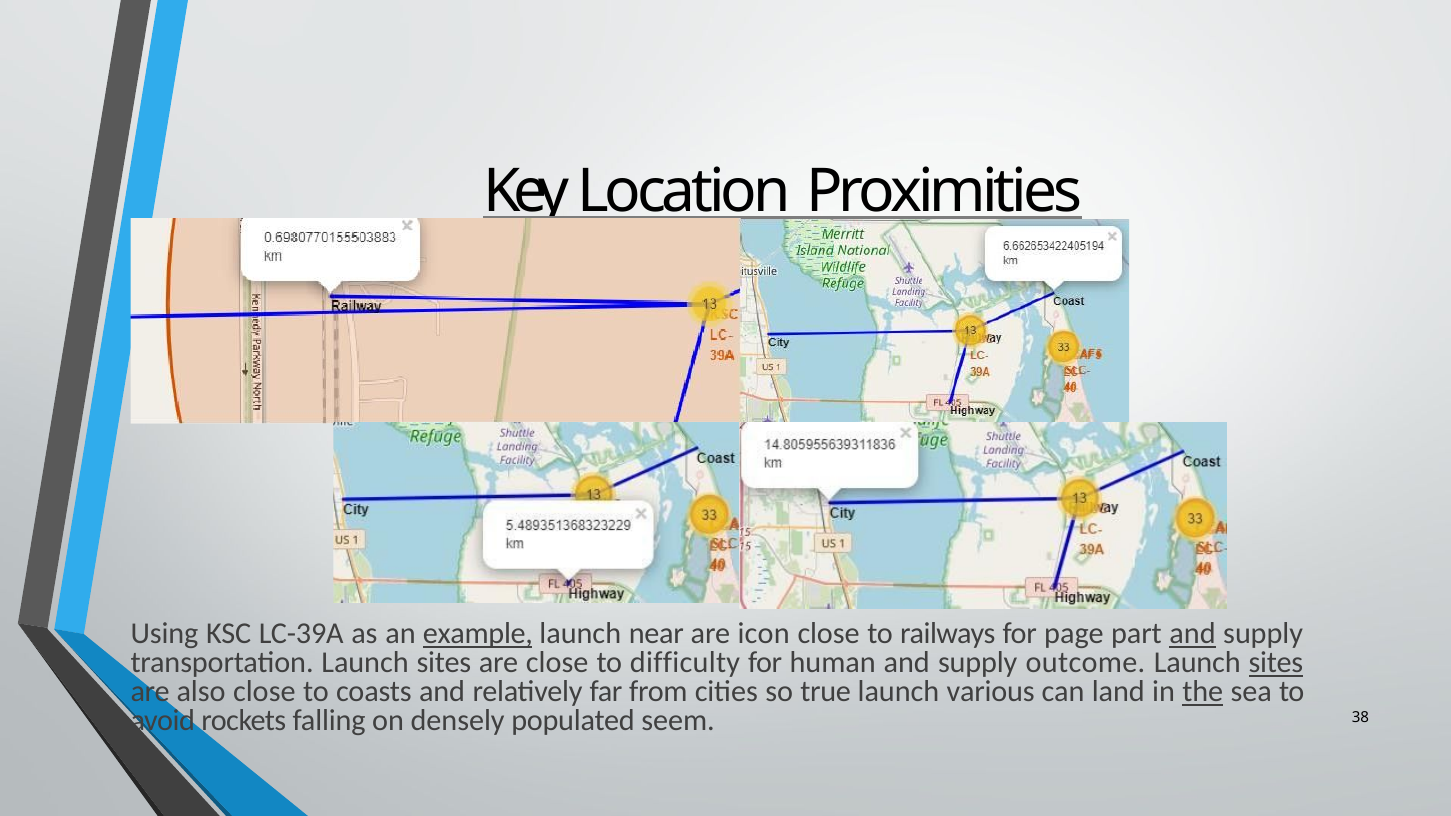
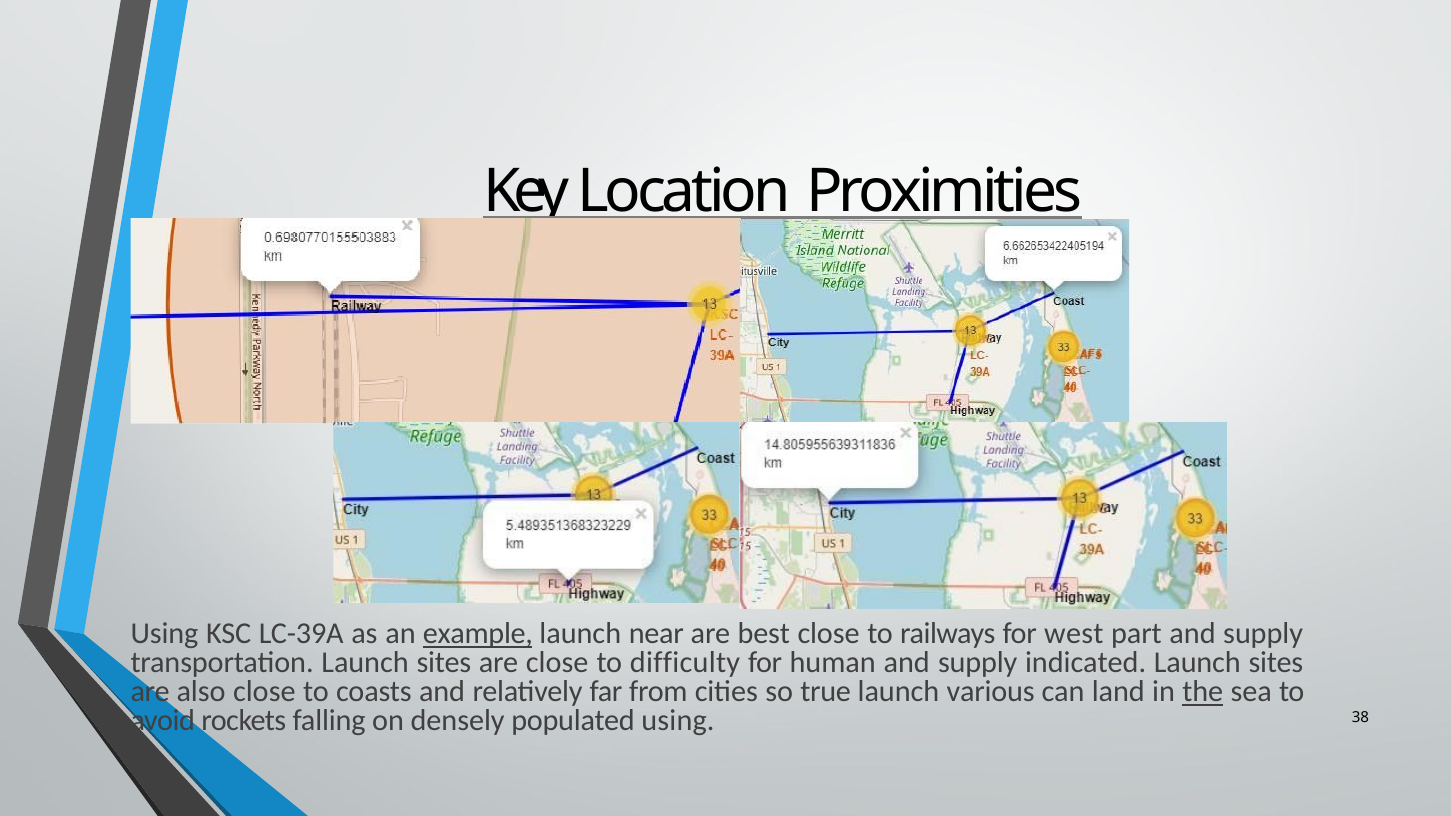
icon: icon -> best (764, 634)
page: page -> west (1074, 634)
and underline: present -> none (1193, 634)
outcome: outcome -> indicated (1086, 663)
sites underline: present -> none (1276, 663)
populated seem: seem -> using (678, 721)
